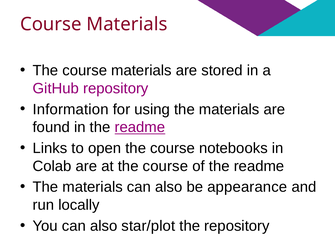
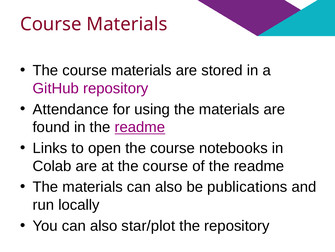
Information: Information -> Attendance (71, 109)
appearance: appearance -> publications (247, 187)
